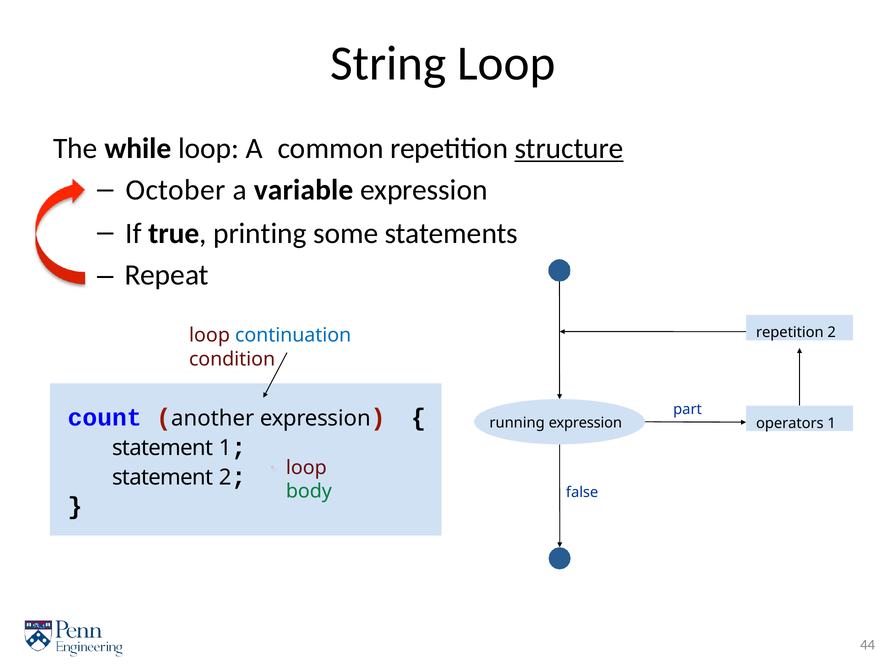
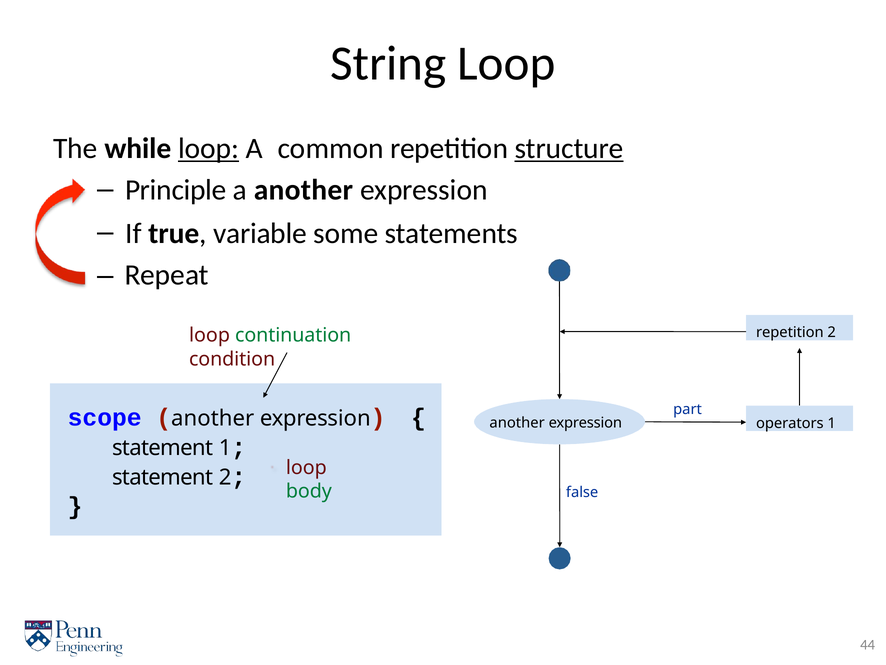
loop underline: none -> present (209, 149)
October: October -> Principle (176, 190)
a variable: variable -> another (303, 190)
printing: printing -> variable (260, 233)
continuation colour: blue -> green (293, 335)
count: count -> scope (105, 417)
running: running -> another (517, 422)
